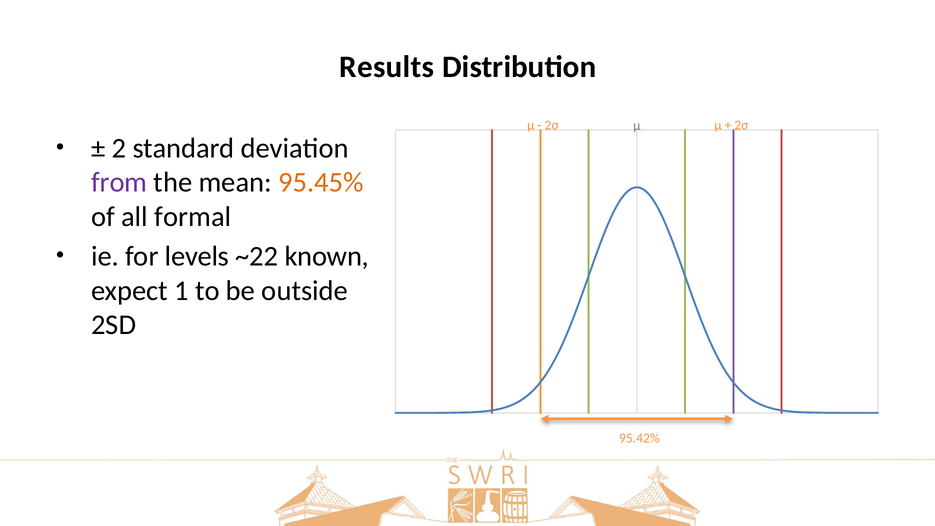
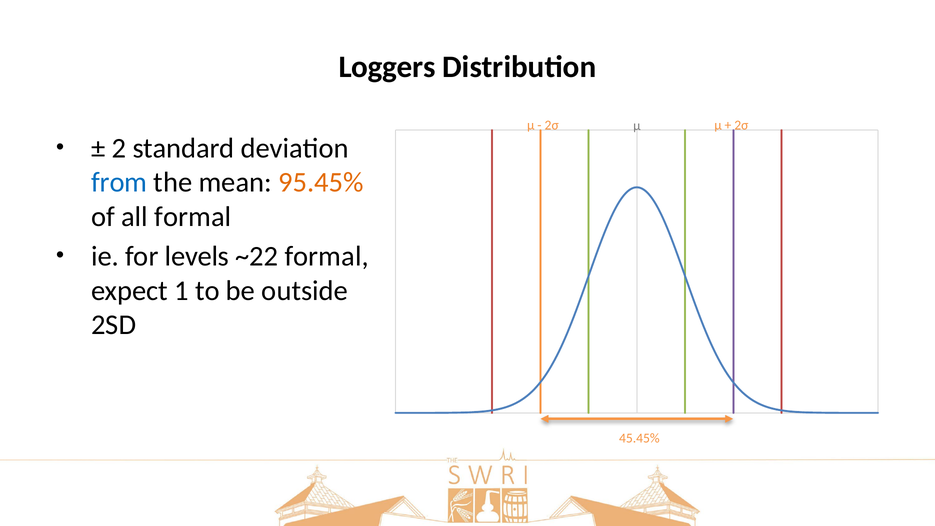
Results: Results -> Loggers (387, 67)
from colour: purple -> blue (119, 182)
~22 known: known -> formal (327, 257)
95.42%: 95.42% -> 45.45% (639, 438)
